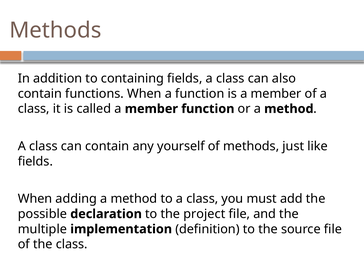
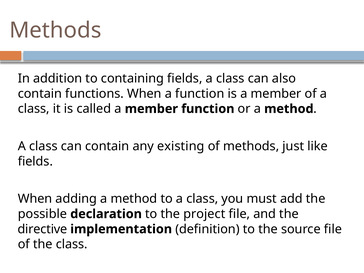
yourself: yourself -> existing (181, 146)
multiple: multiple -> directive (42, 229)
